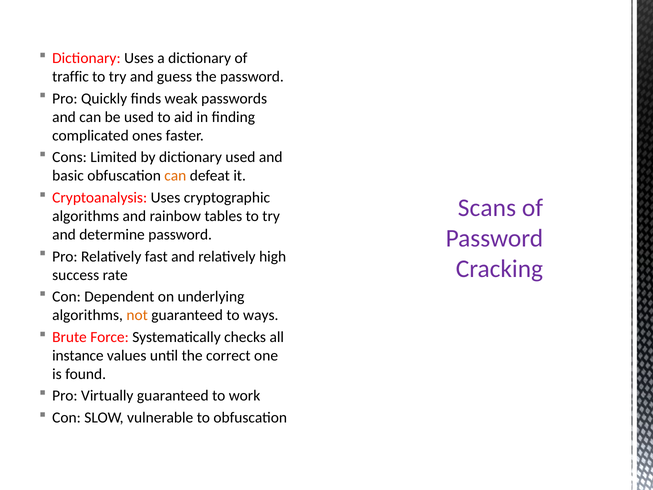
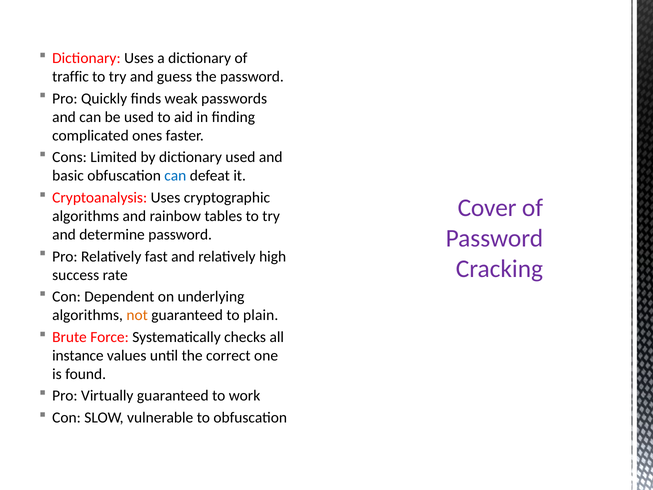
can colour: orange -> blue (175, 176)
Scans: Scans -> Cover (487, 208)
ways: ways -> plain (261, 315)
